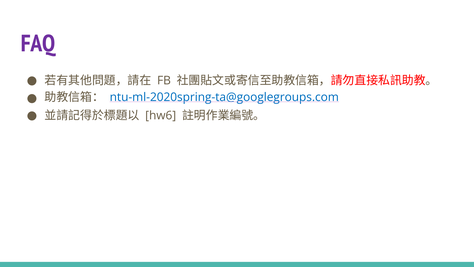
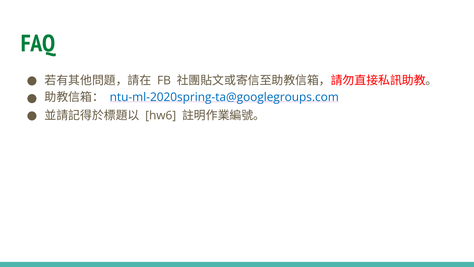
FAQ colour: purple -> green (38, 44)
